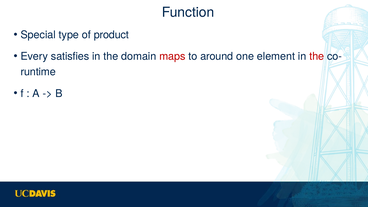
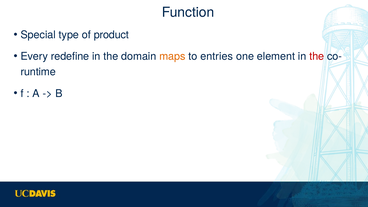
satisfies: satisfies -> redefine (70, 56)
maps colour: red -> orange (172, 56)
around: around -> entries (217, 56)
